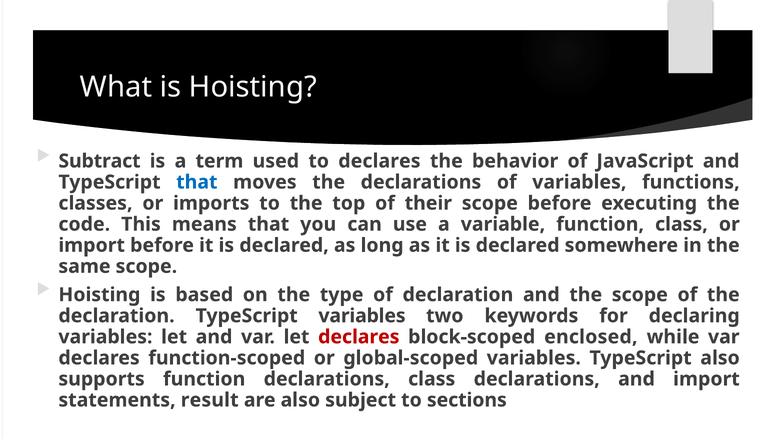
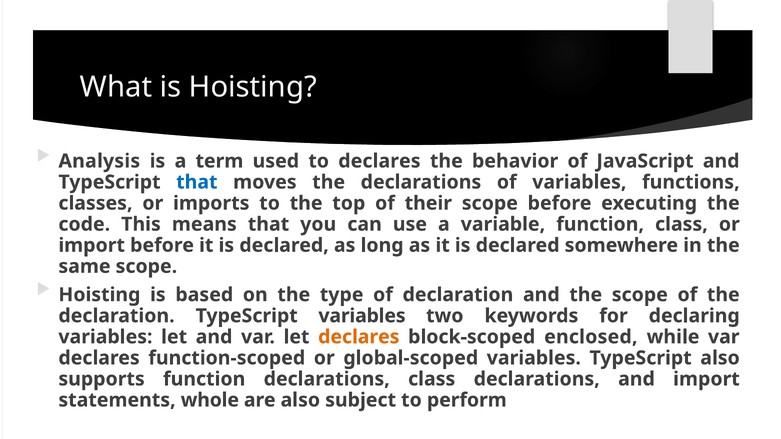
Subtract: Subtract -> Analysis (99, 161)
declares colour: red -> orange (359, 337)
result: result -> whole (210, 400)
sections: sections -> perform (467, 400)
